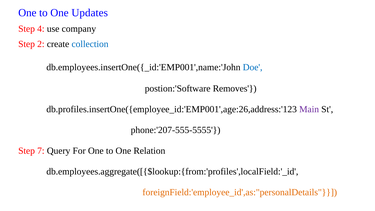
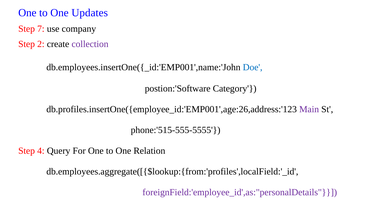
4: 4 -> 7 (41, 29)
collection colour: blue -> purple (90, 44)
Removes: Removes -> Category (235, 88)
phone:'207-555-5555: phone:'207-555-5555 -> phone:'515-555-5555 (176, 130)
7: 7 -> 4 (41, 151)
foreignField:'employee_id',as:"personalDetails colour: orange -> purple (240, 192)
